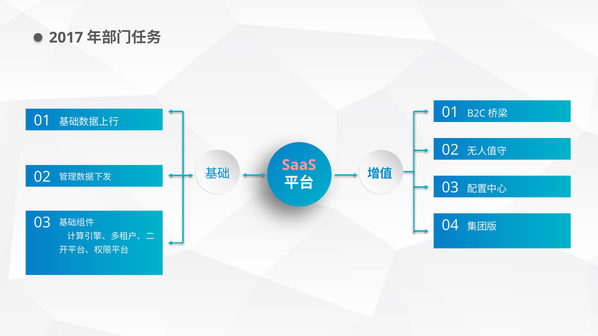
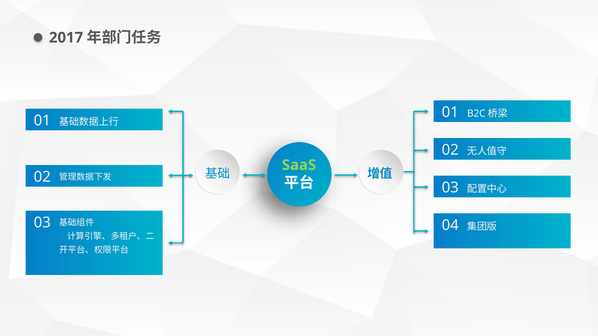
SaaS colour: pink -> light green (299, 165)
